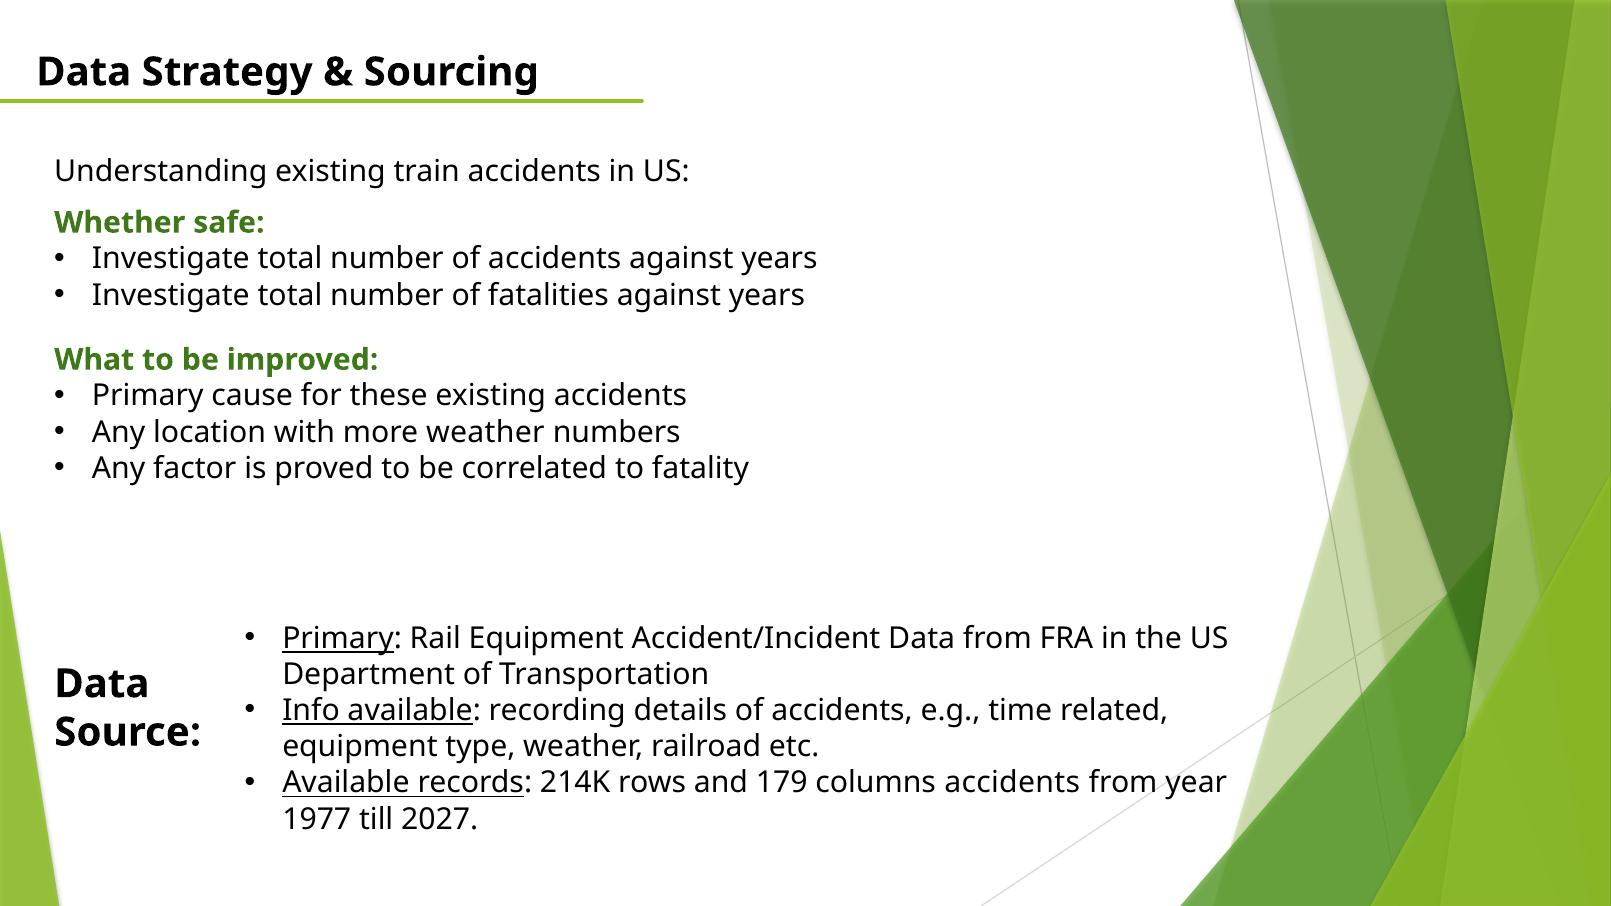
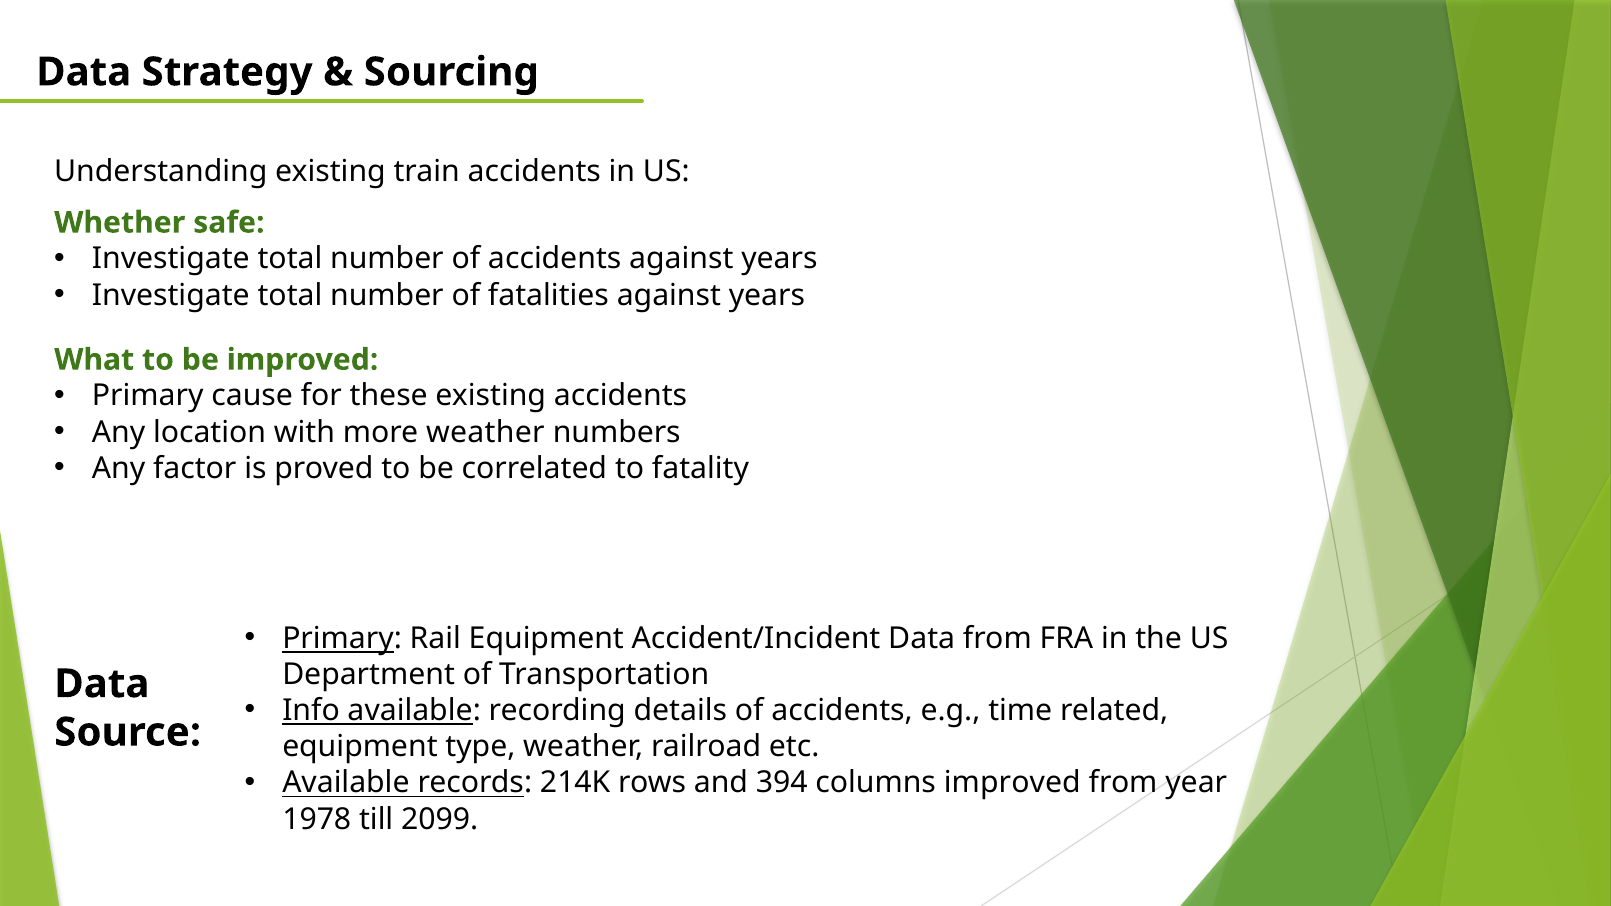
179: 179 -> 394 (782, 783)
columns accidents: accidents -> improved (1012, 783)
1977: 1977 -> 1978 (317, 819)
2027: 2027 -> 2099 (440, 819)
